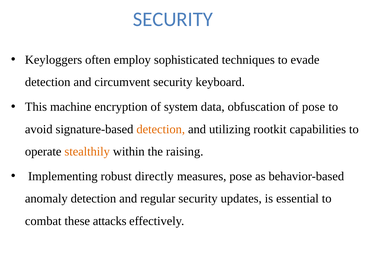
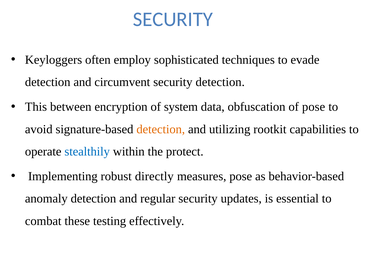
security keyboard: keyboard -> detection (220, 82)
machine: machine -> between (71, 107)
stealthily colour: orange -> blue (87, 152)
raising: raising -> protect (185, 152)
attacks: attacks -> testing (110, 221)
